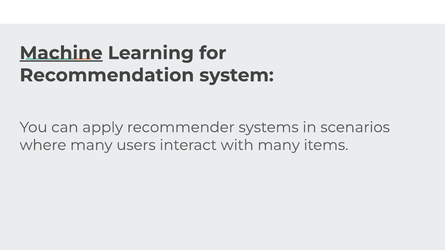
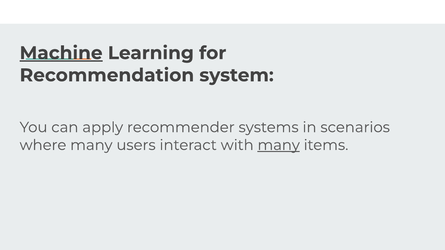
many underline: none -> present (279, 145)
